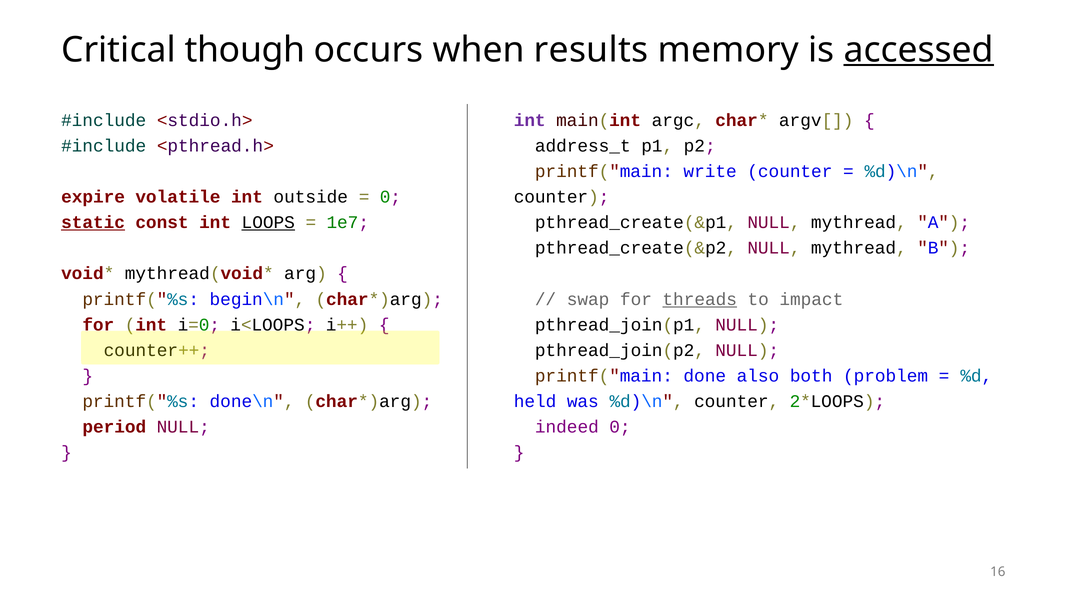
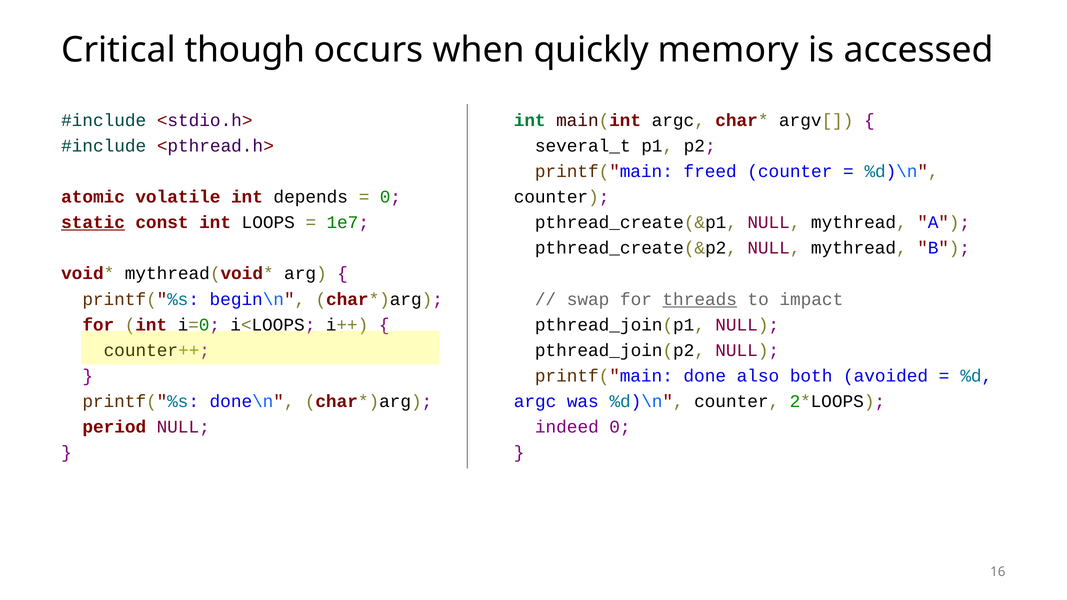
results: results -> quickly (591, 50)
accessed underline: present -> none (919, 50)
int colour: purple -> green (530, 120)
address_t: address_t -> several_t (583, 146)
write: write -> freed (710, 171)
expire: expire -> atomic (93, 197)
outside: outside -> depends (311, 197)
LOOPS underline: present -> none (268, 223)
problem: problem -> avoided (886, 376)
held: held -> argc (535, 402)
